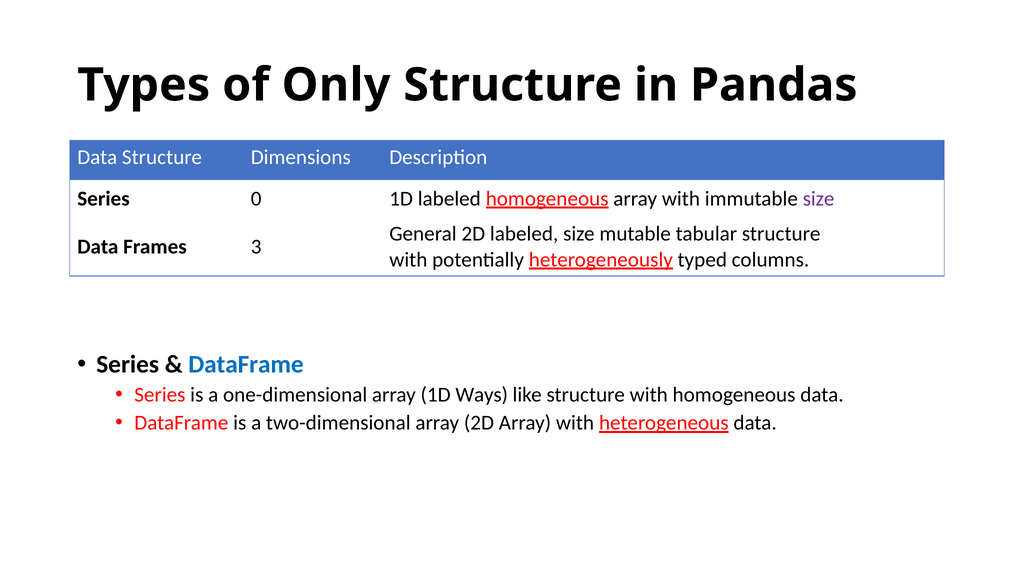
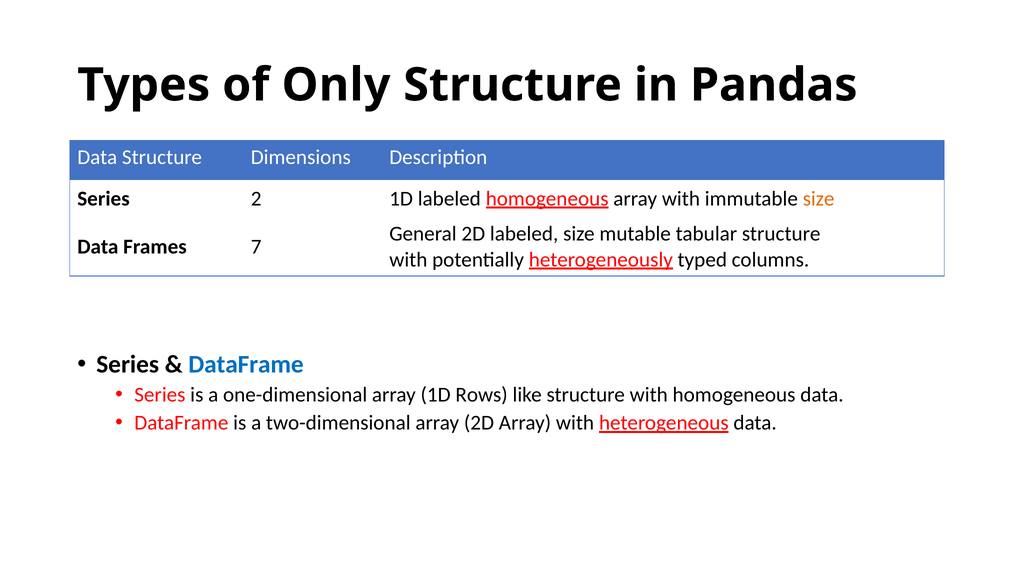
0: 0 -> 2 (256, 199)
size colour: purple -> orange (819, 199)
3: 3 -> 7 (256, 247)
Ways: Ways -> Rows (482, 395)
